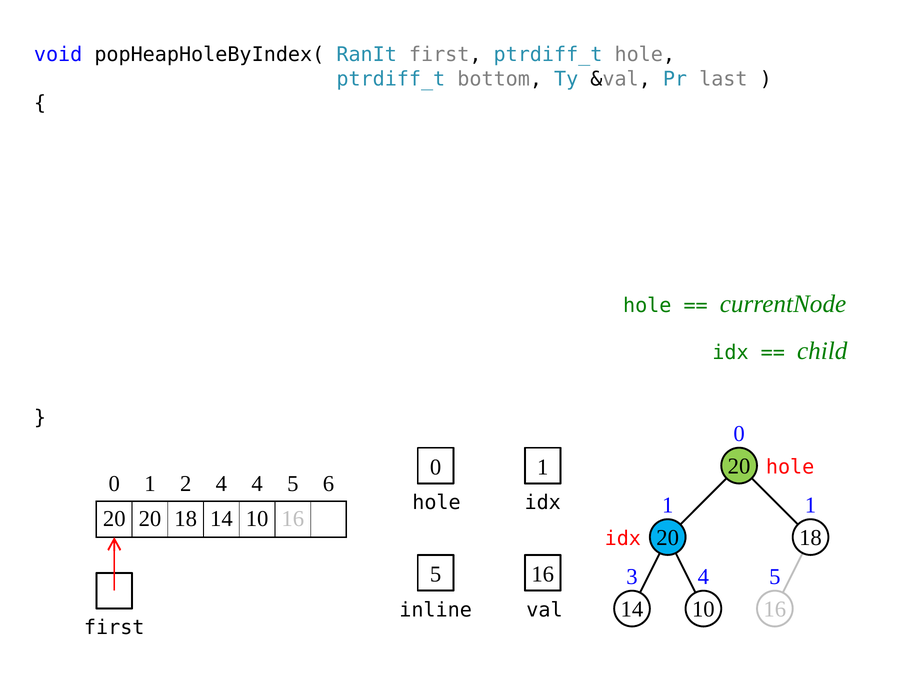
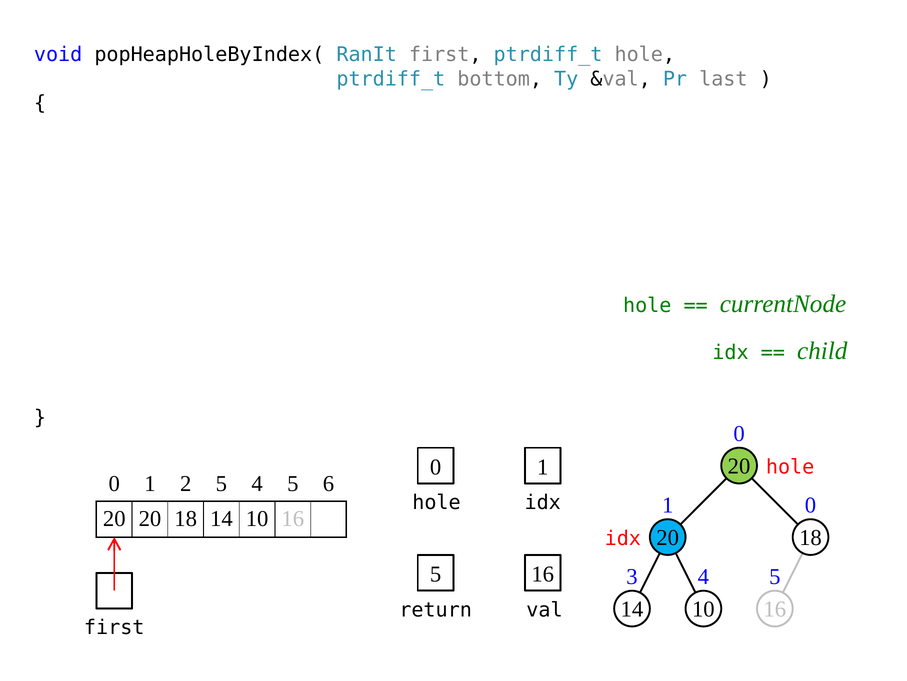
2 4: 4 -> 5 (221, 483)
1 1: 1 -> 0 (811, 505)
inline: inline -> return (436, 609)
